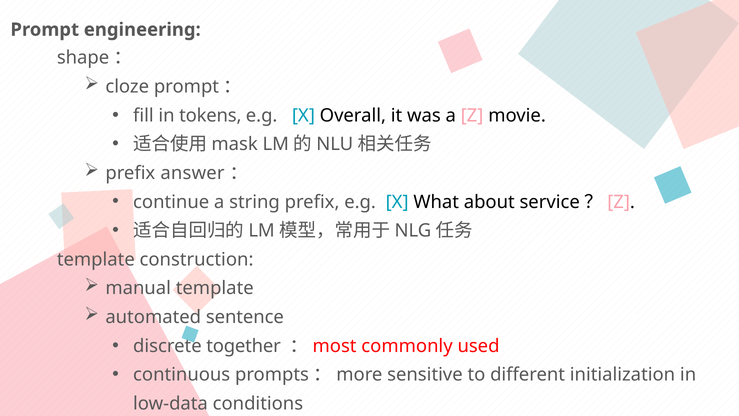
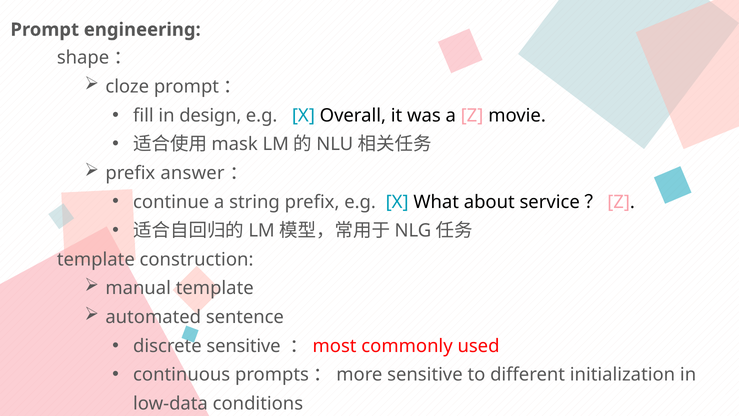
tokens: tokens -> design (210, 115)
discrete together: together -> sensitive (244, 346)
